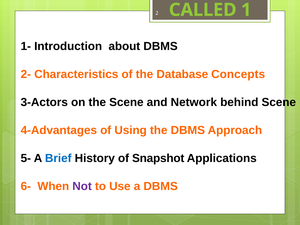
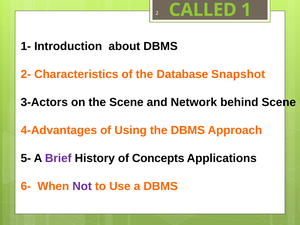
Concepts: Concepts -> Snapshot (238, 74)
Brief colour: blue -> purple (58, 158)
Snapshot: Snapshot -> Concepts (158, 158)
